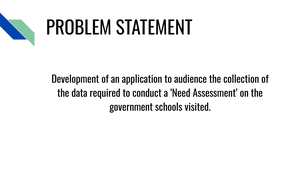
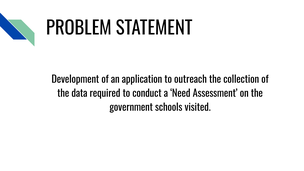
audience: audience -> outreach (190, 80)
